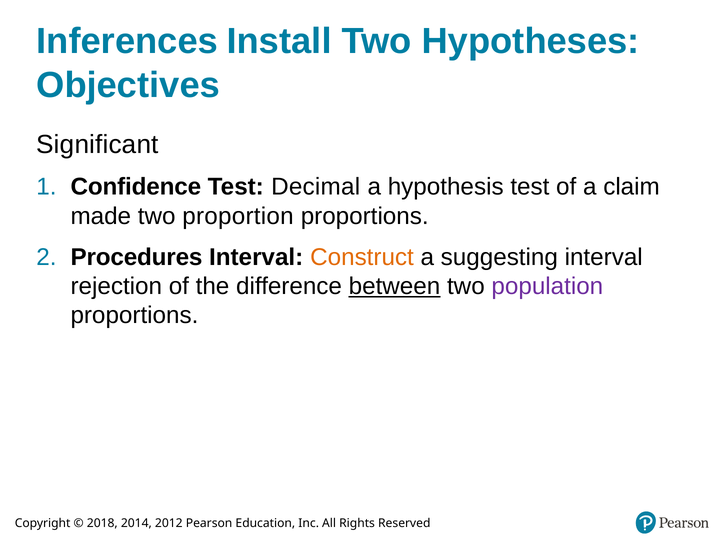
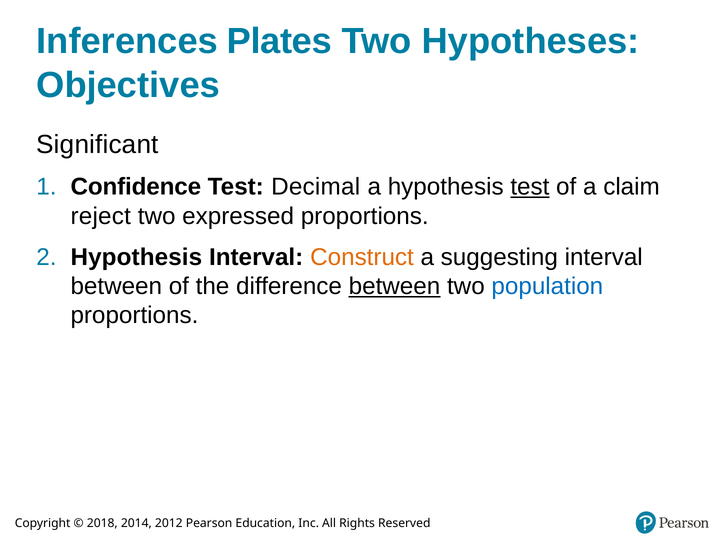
Install: Install -> Plates (279, 41)
test underline: none -> present (530, 187)
made: made -> reject (101, 216)
proportion: proportion -> expressed (238, 216)
Procedures: Procedures -> Hypothesis (136, 257)
rejection: rejection -> between (116, 286)
population colour: purple -> blue (547, 286)
